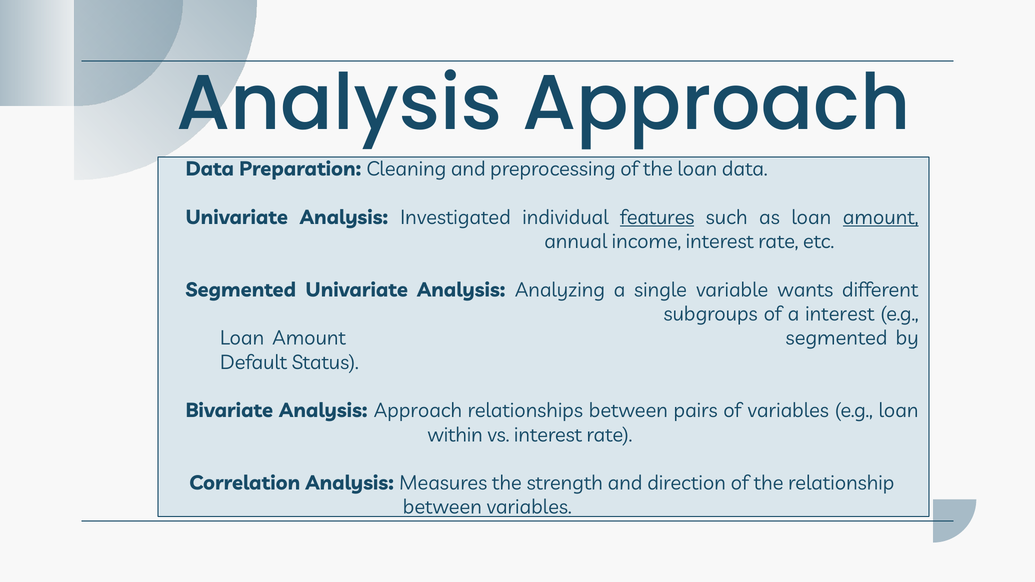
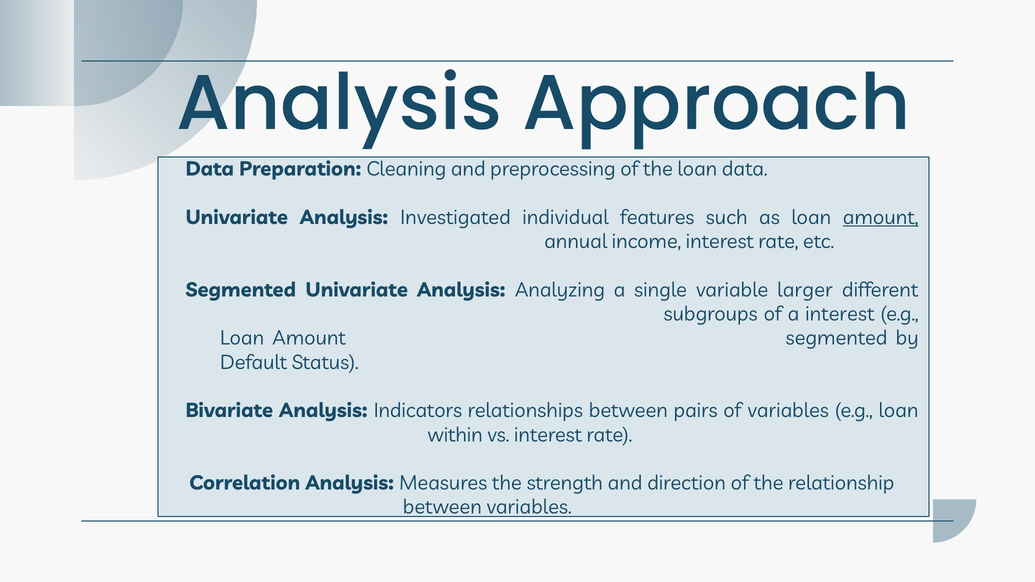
features underline: present -> none (657, 218)
wants: wants -> larger (805, 290)
Bivariate Analysis Approach: Approach -> Indicators (418, 411)
